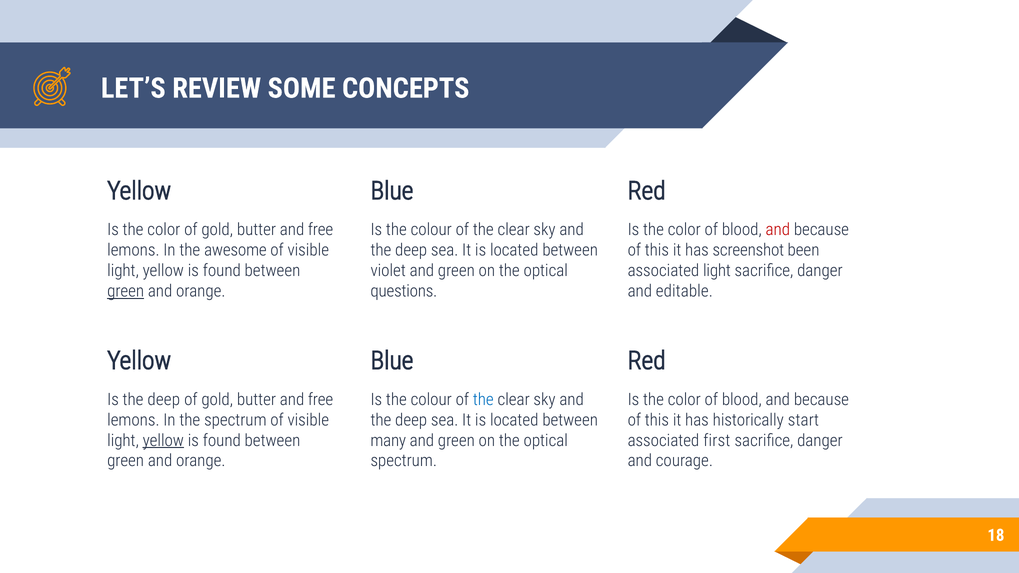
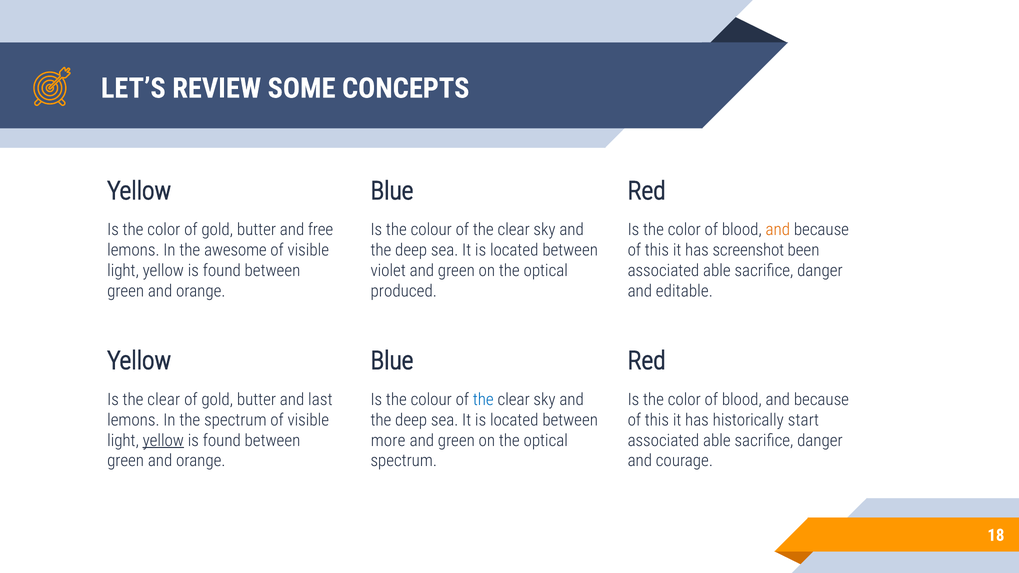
and colour: red -> orange (778, 230)
light: light -> able (717, 271)
green underline: present -> none (126, 291)
questions: questions -> produced (404, 291)
Is the deep: deep -> clear (164, 400)
free: free -> last (320, 400)
many: many -> more (388, 441)
first: first -> able (717, 441)
